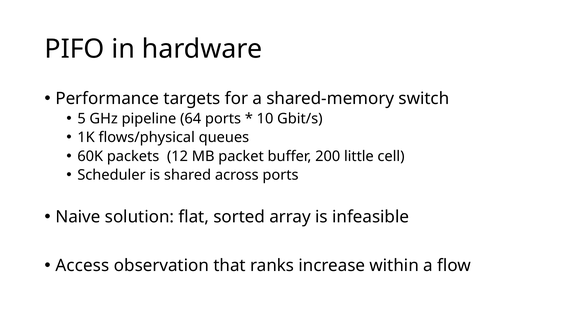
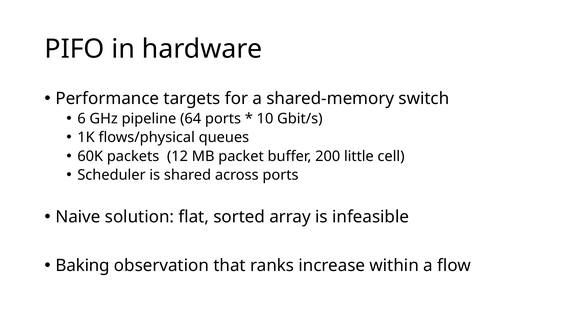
5: 5 -> 6 (82, 119)
Access: Access -> Baking (83, 266)
